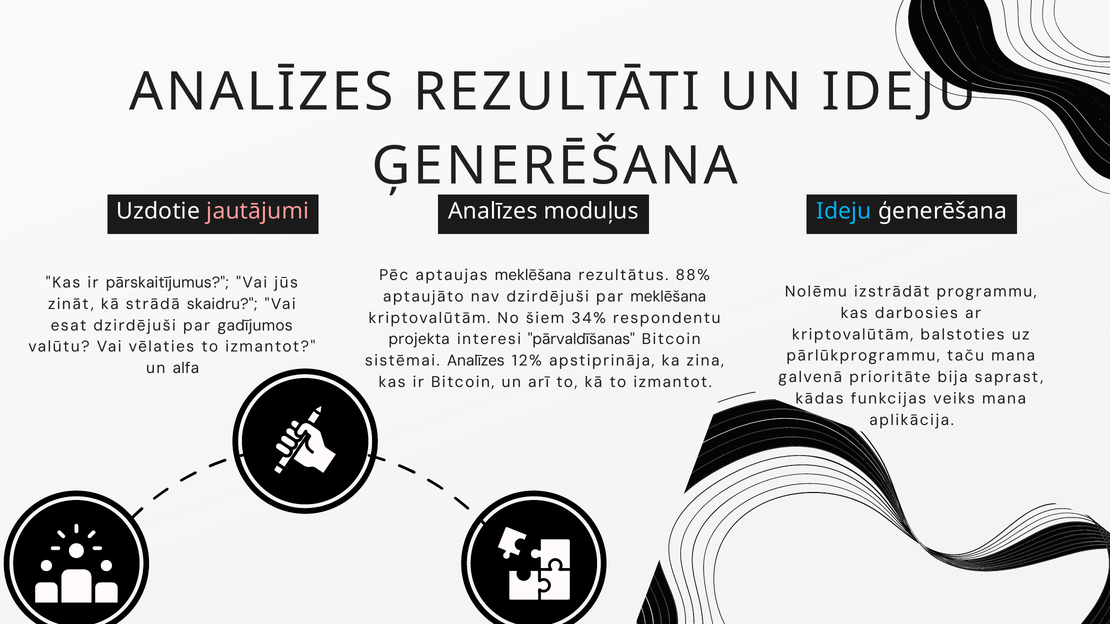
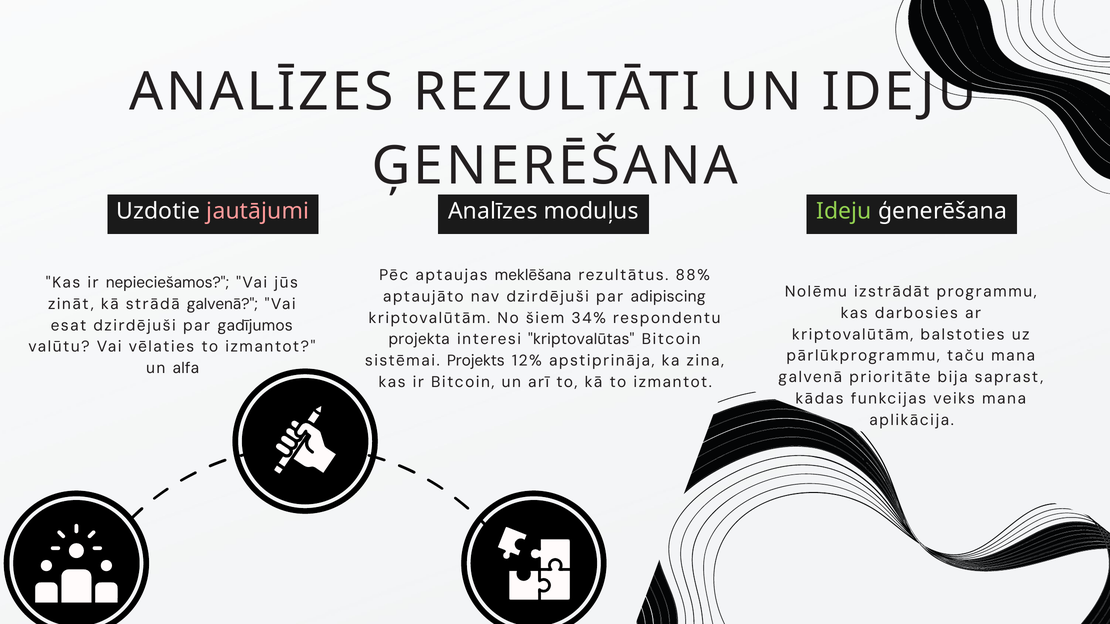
Ideju colour: light blue -> light green (844, 211)
pārskaitījumus: pārskaitījumus -> nepieciešamos (167, 283)
par meklēšana: meklēšana -> adipiscing (668, 297)
strādā skaidru: skaidru -> galvenā (222, 304)
pārvaldīšanas: pārvaldīšanas -> kriptovalūtas (581, 339)
sistēmai Analīzes: Analīzes -> Projekts (476, 361)
